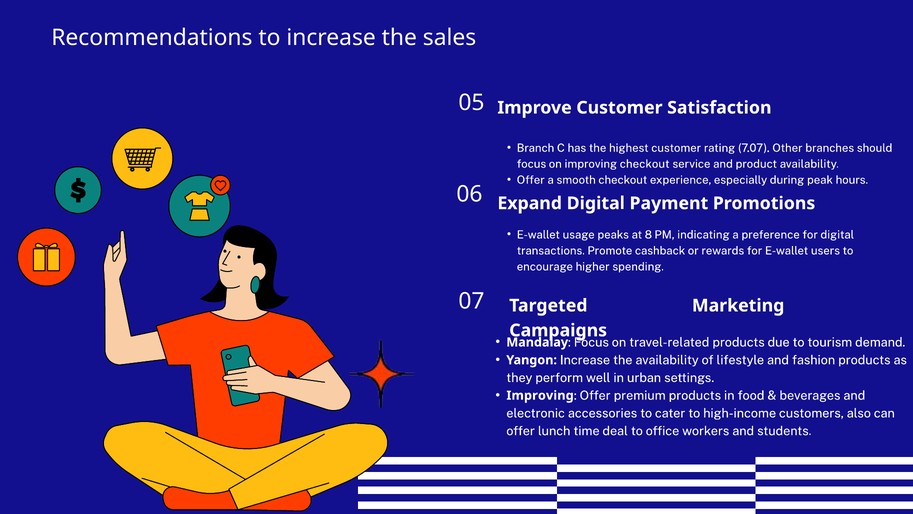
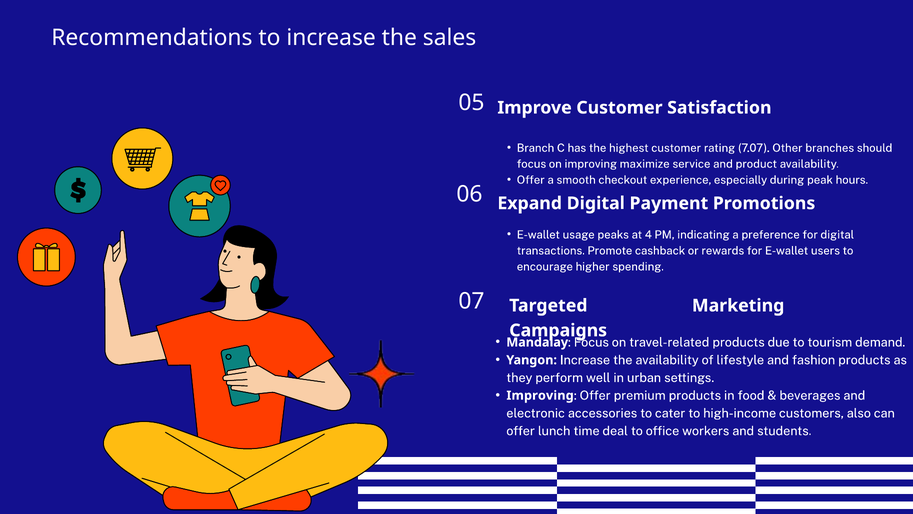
improving checkout: checkout -> maximize (645, 164)
8: 8 -> 4 (648, 235)
